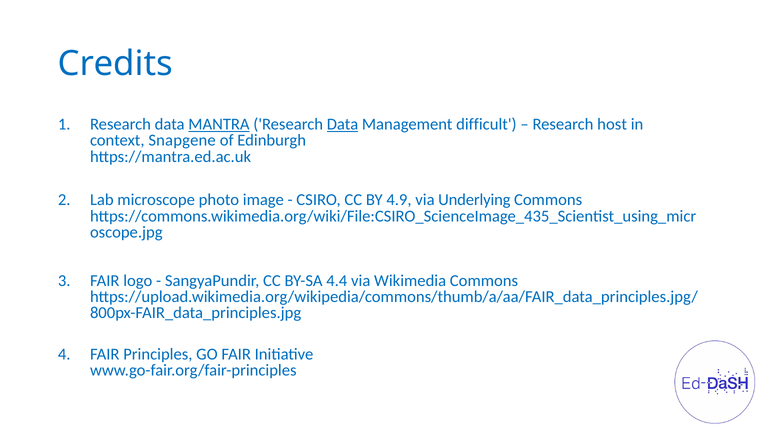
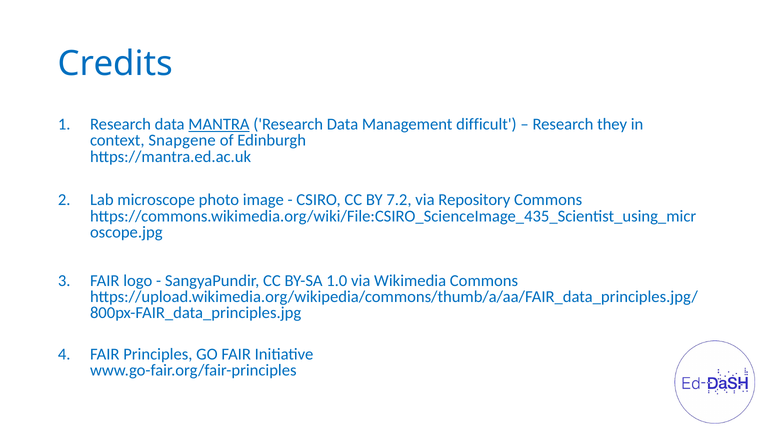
Data underline: present -> none (343, 124)
host: host -> they (612, 124)
4.9: 4.9 -> 7.2 (399, 200)
Underlying: Underlying -> Repository (474, 200)
4.4: 4.4 -> 1.0 (337, 280)
